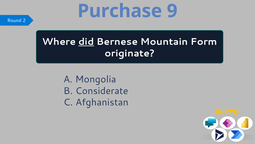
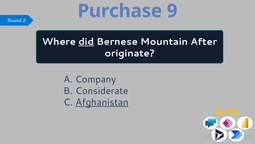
Form: Form -> After (204, 42)
Mongolia: Mongolia -> Company (96, 79)
Afghanistan underline: none -> present (102, 102)
